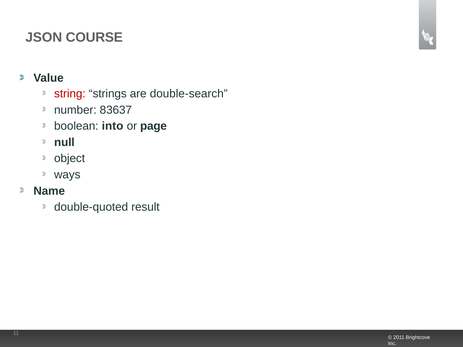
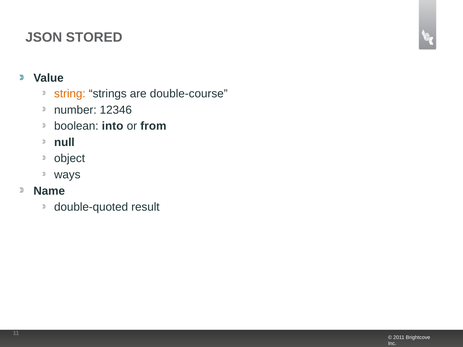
COURSE: COURSE -> STORED (94, 37)
string colour: red -> orange (70, 94)
double-search: double-search -> double-course (189, 94)
83637: 83637 -> 12346 (116, 110)
page: page -> from (153, 126)
